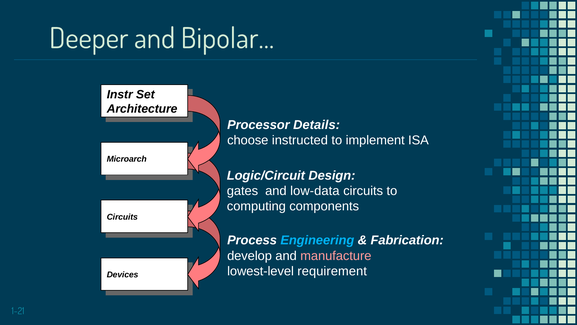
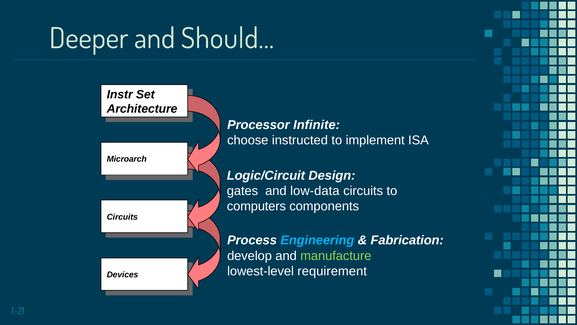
Bipolar…: Bipolar… -> Should… (227, 39)
Details: Details -> Infinite (317, 125)
computing: computing -> computers (256, 206)
manufacture colour: pink -> light green (336, 255)
